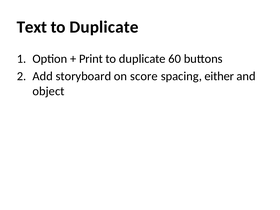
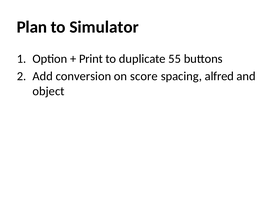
Text: Text -> Plan (32, 27)
Duplicate: Duplicate -> Simulator (104, 27)
60: 60 -> 55 (175, 59)
storyboard: storyboard -> conversion (83, 76)
either: either -> alfred (219, 76)
